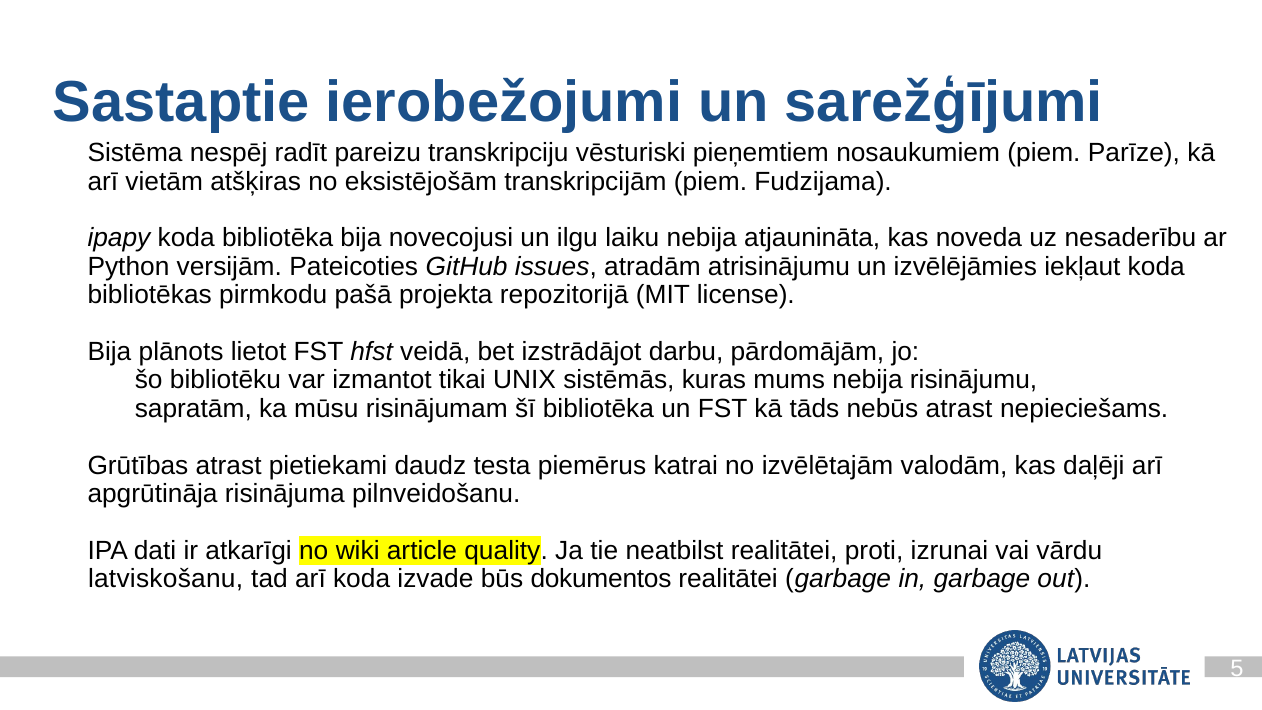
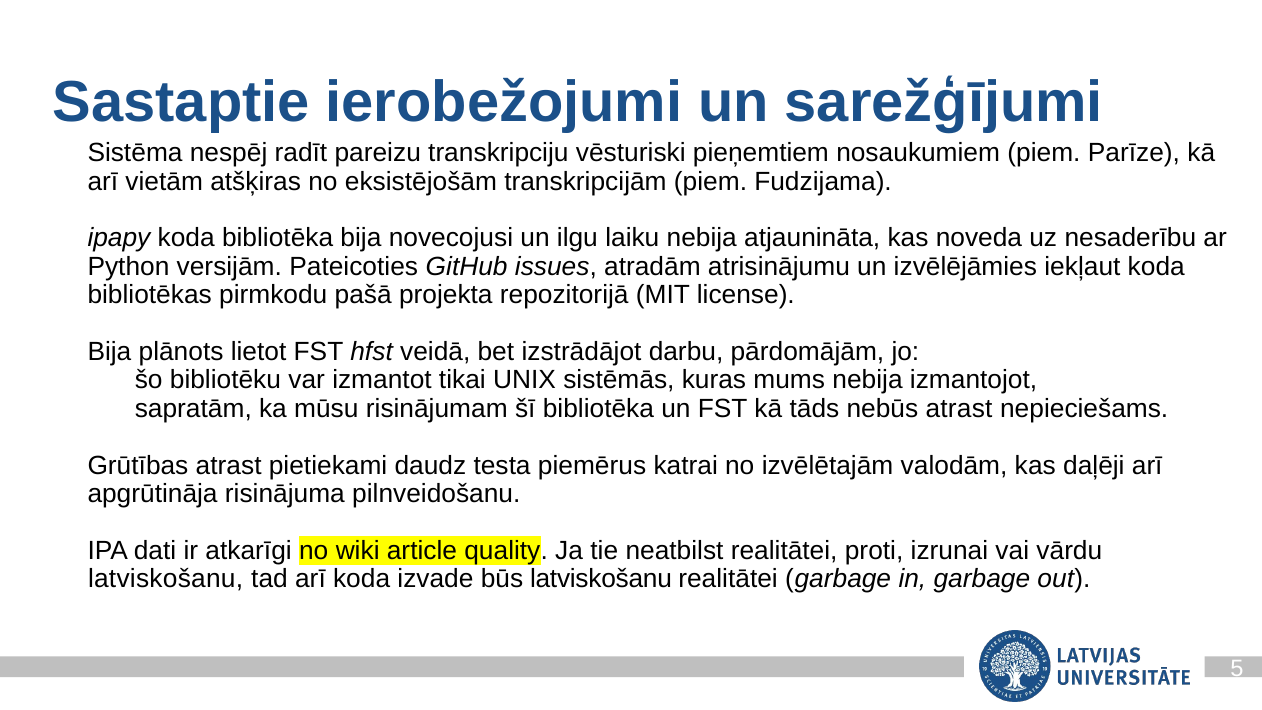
risinājumu: risinājumu -> izmantojot (974, 380)
būs dokumentos: dokumentos -> latviskošanu (601, 579)
